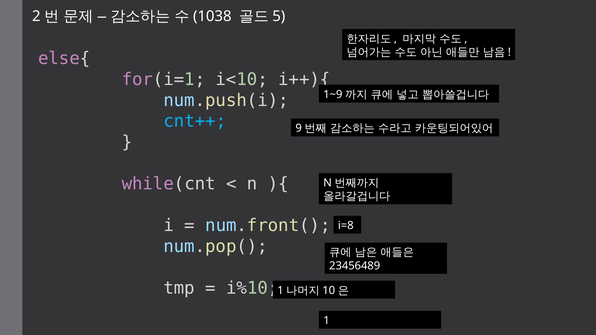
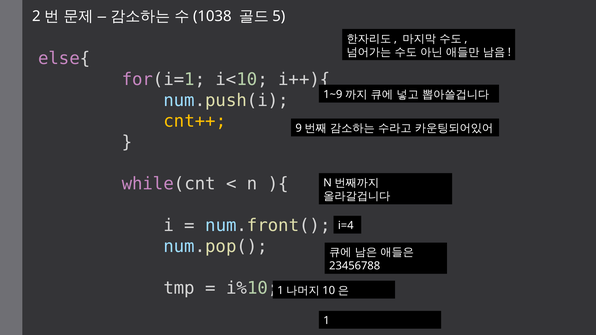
cnt++ colour: light blue -> yellow (195, 121)
i=8: i=8 -> i=4 (346, 226)
23456489: 23456489 -> 23456788 (355, 266)
